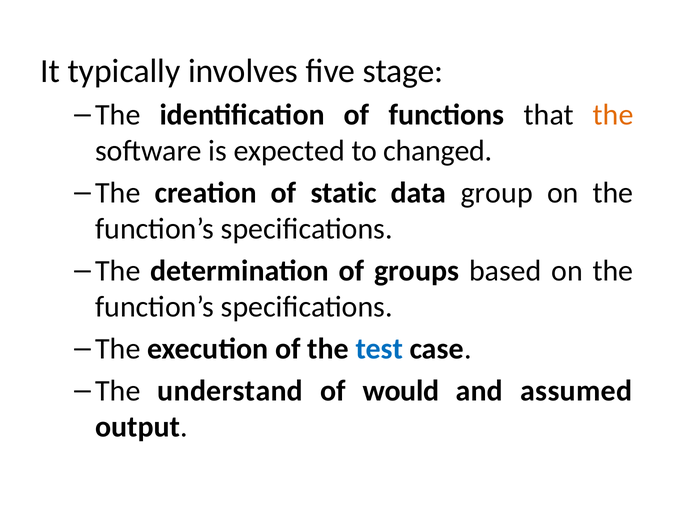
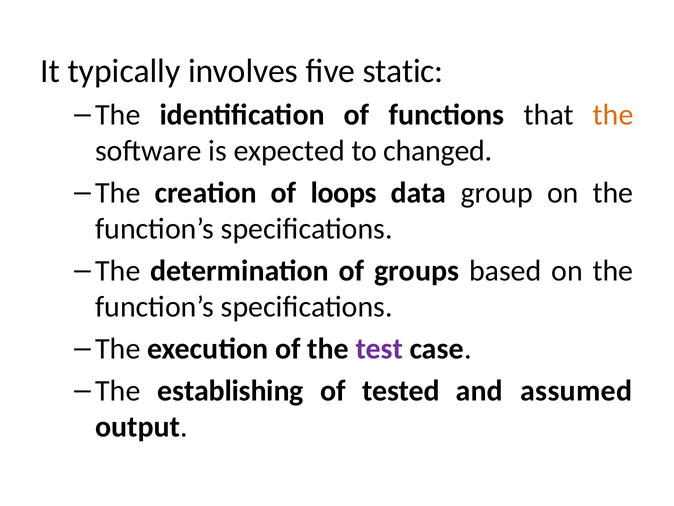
stage: stage -> static (403, 71)
static: static -> loops (344, 193)
test colour: blue -> purple (379, 349)
understand: understand -> establishing (231, 391)
would: would -> tested (401, 391)
